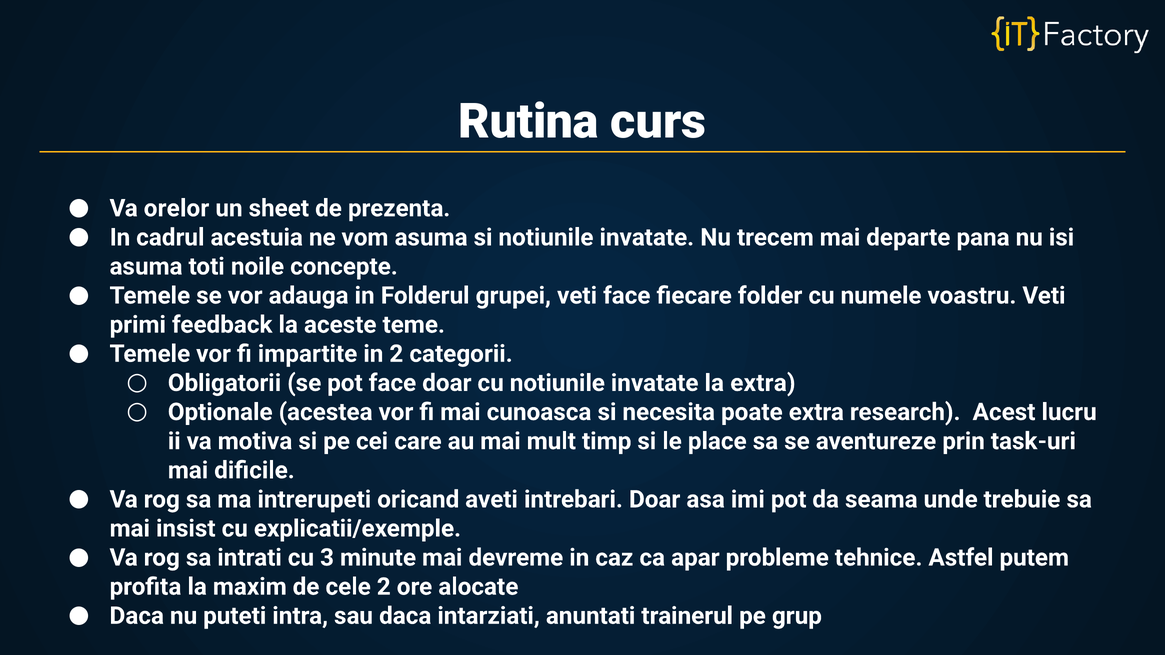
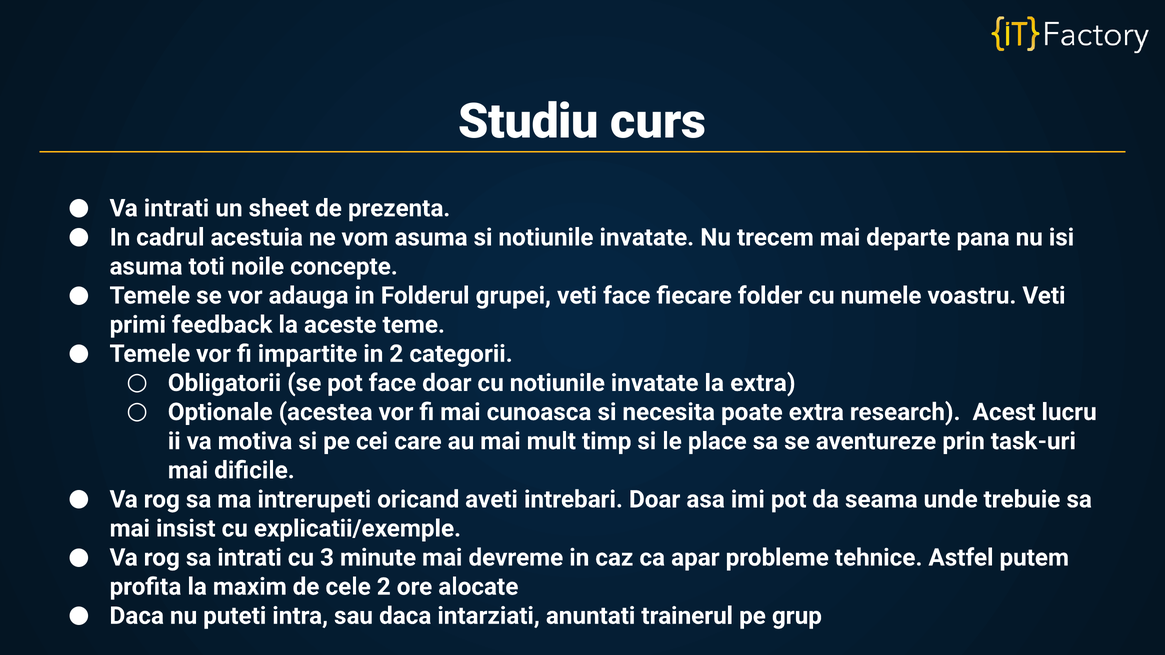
Rutina: Rutina -> Studiu (529, 122)
Va orelor: orelor -> intrati (176, 208)
